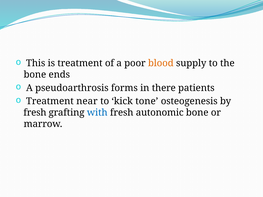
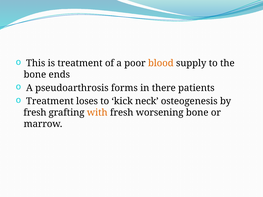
near: near -> loses (87, 101)
tone: tone -> neck (147, 101)
with colour: blue -> orange (97, 113)
autonomic: autonomic -> worsening (160, 113)
